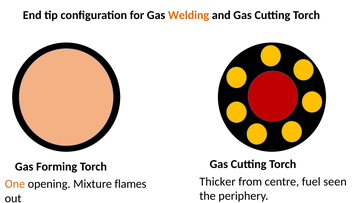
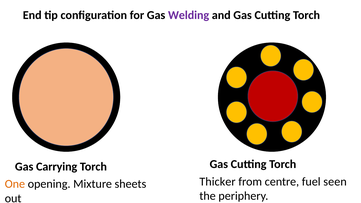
Welding colour: orange -> purple (189, 15)
Forming: Forming -> Carrying (57, 167)
flames: flames -> sheets (130, 184)
